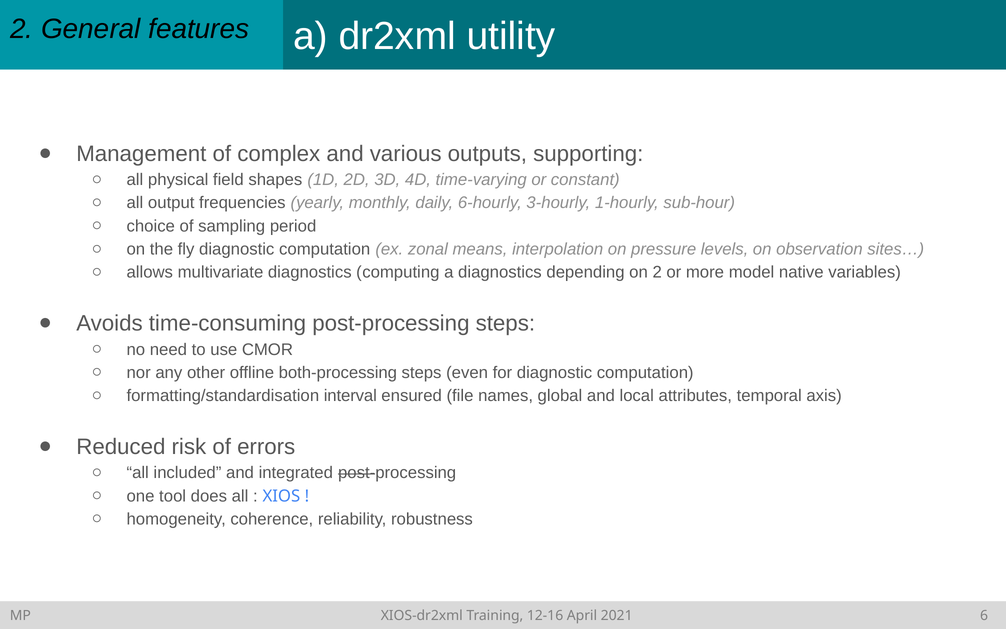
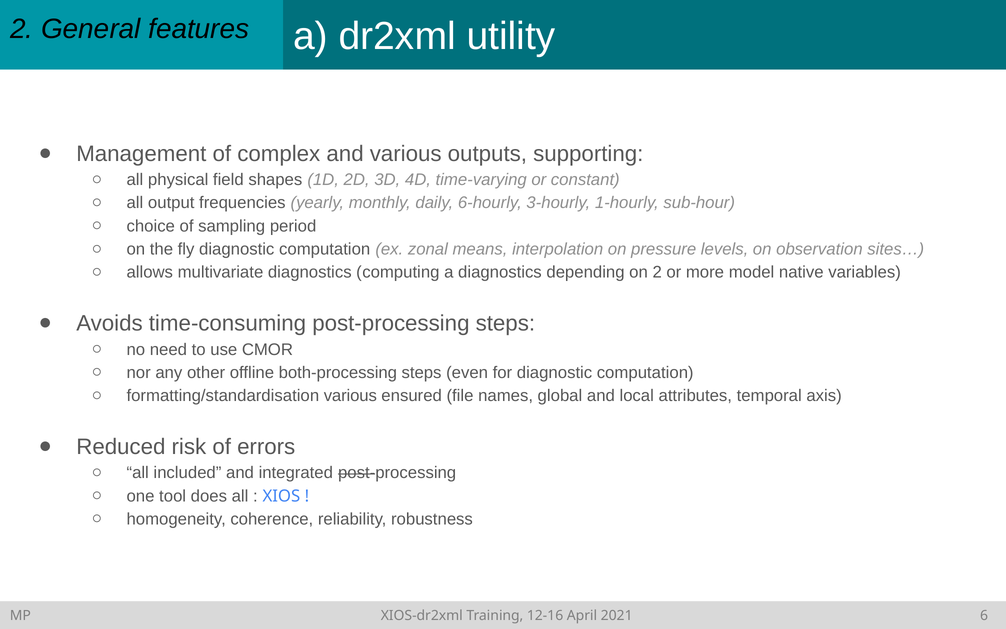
formatting/standardisation interval: interval -> various (350, 396)
